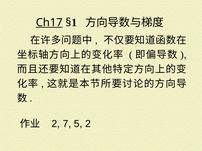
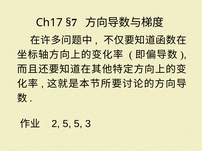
Ch17 underline: present -> none (49, 23)
1: 1 -> 7 (74, 23)
2 7: 7 -> 5 (67, 124)
5 2: 2 -> 3 (88, 124)
